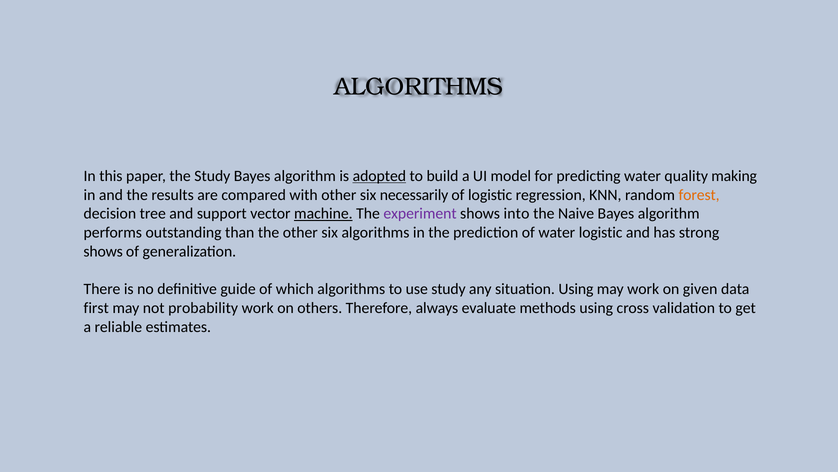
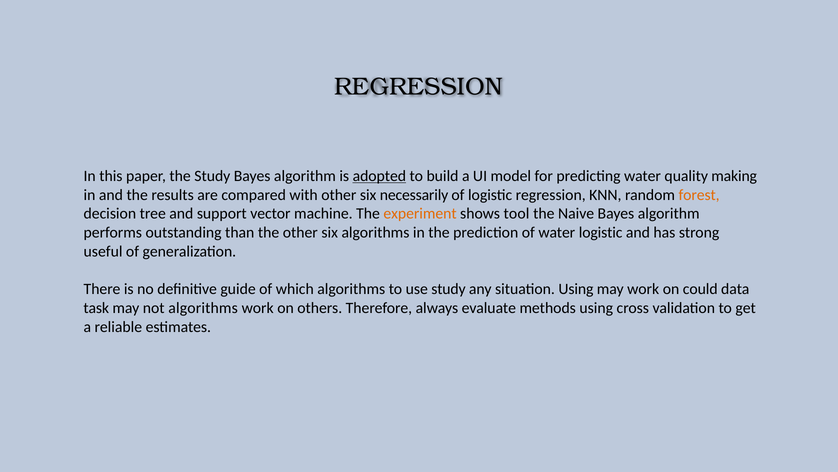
ALGORITHMS: ALGORITHMS -> REGRESSION (419, 87)
machine underline: present -> none (323, 213)
experiment colour: purple -> orange (420, 213)
into: into -> tool (517, 213)
shows: shows -> useful (103, 251)
given: given -> could (700, 289)
first: first -> task (96, 308)
not probability: probability -> algorithms (203, 308)
